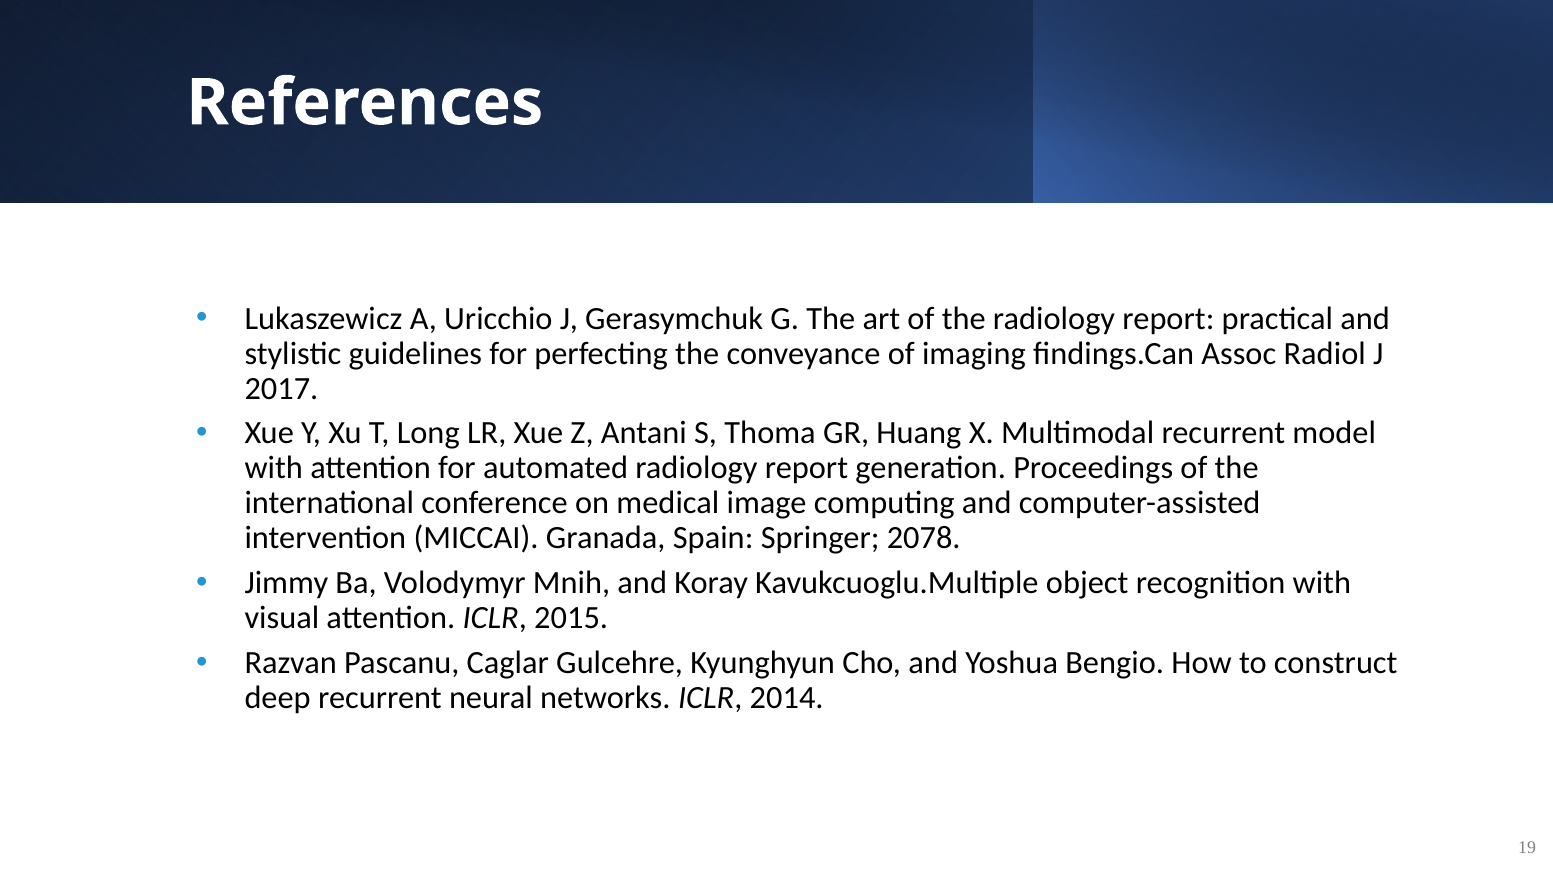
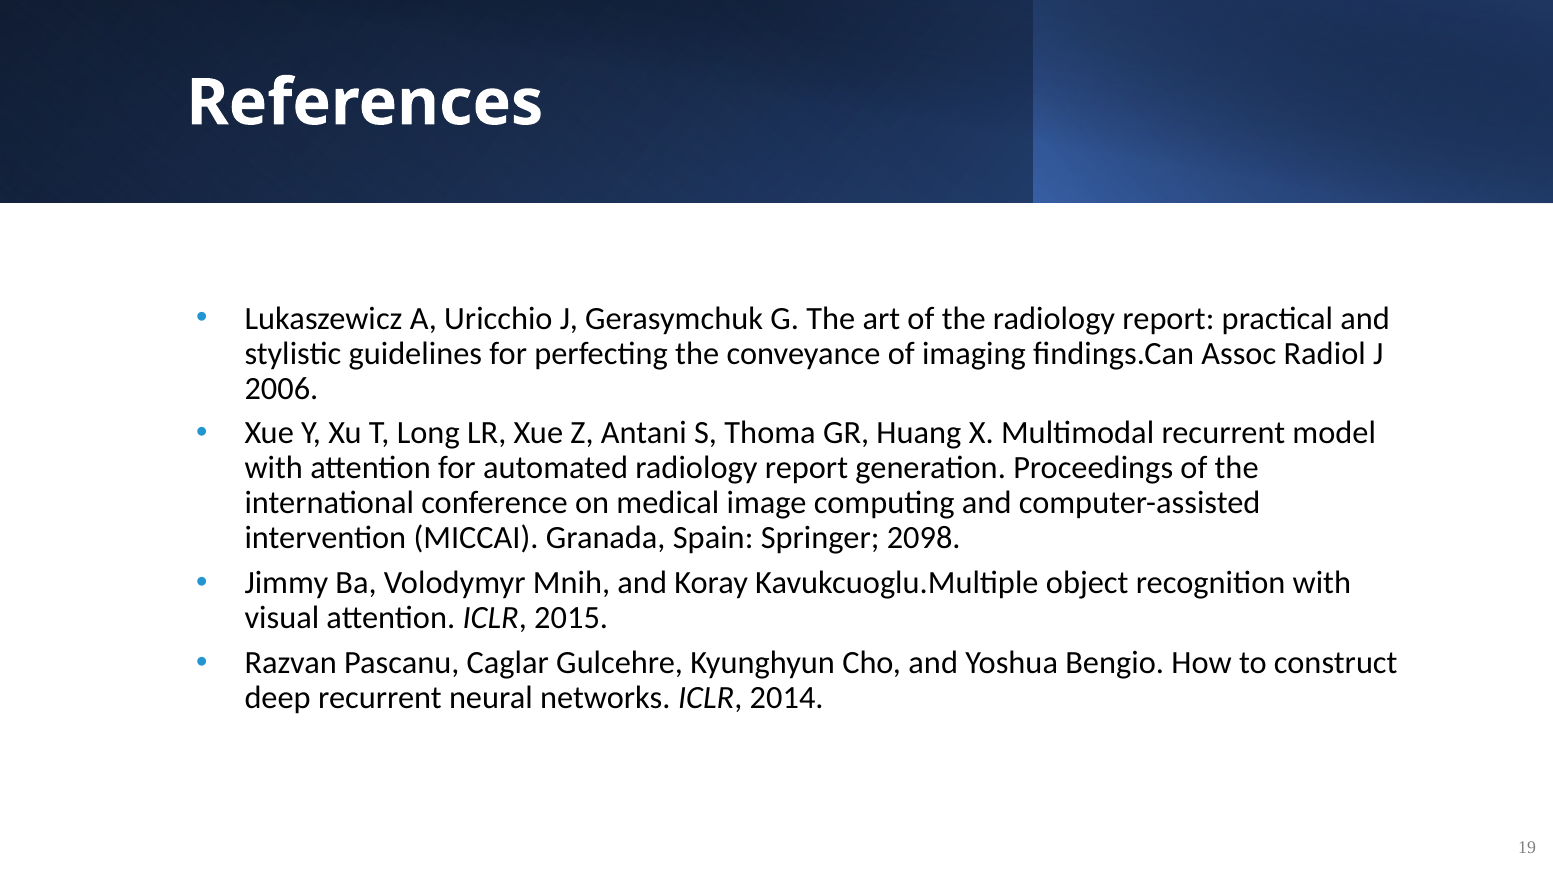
2017: 2017 -> 2006 (281, 388)
2078: 2078 -> 2098 (924, 538)
